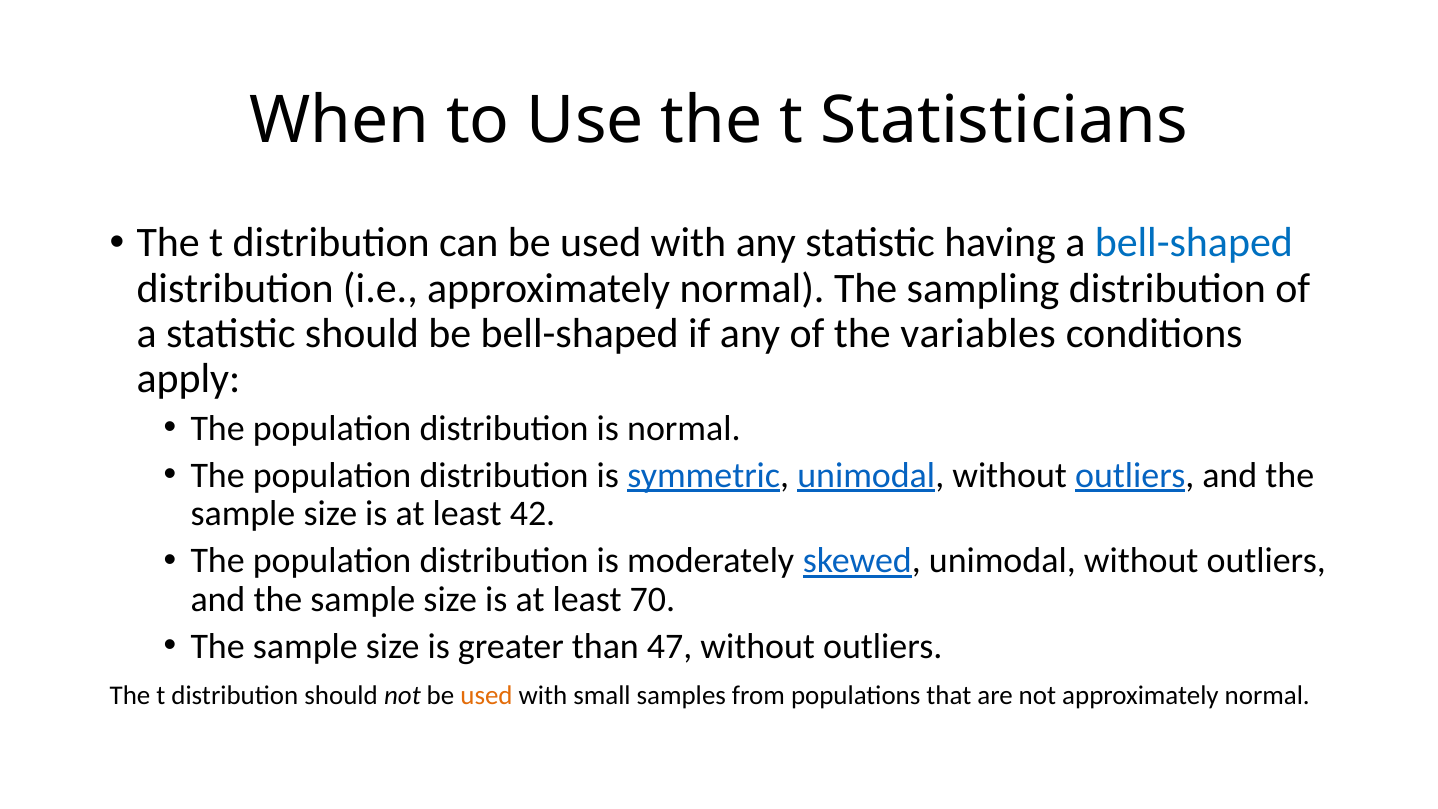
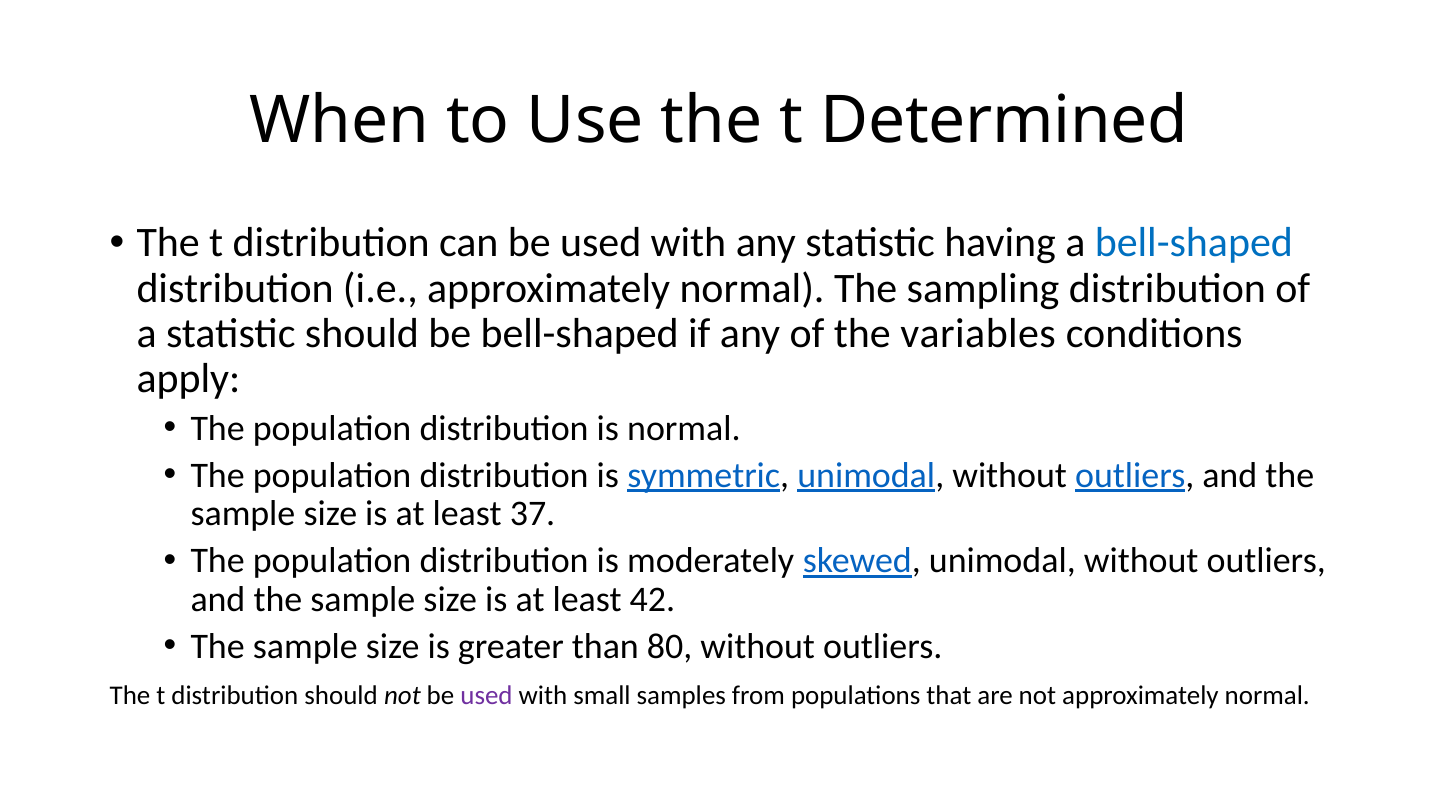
Statisticians: Statisticians -> Determined (1004, 121)
42: 42 -> 37 (533, 514)
70: 70 -> 42 (652, 600)
47: 47 -> 80 (670, 646)
used colour: orange -> purple (487, 695)
